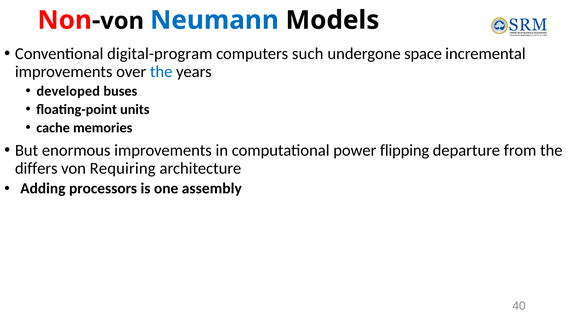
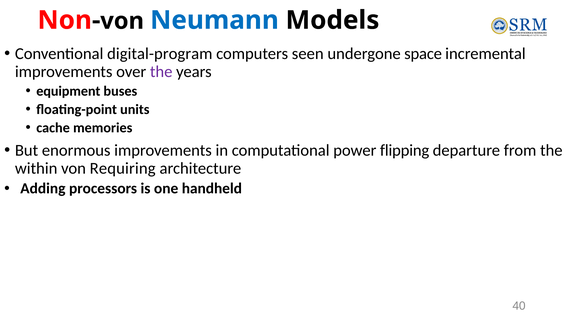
such: such -> seen (308, 54)
the colour: blue -> purple (161, 72)
developed: developed -> equipment (68, 91)
differs: differs -> within (36, 168)
assembly: assembly -> handheld (212, 189)
